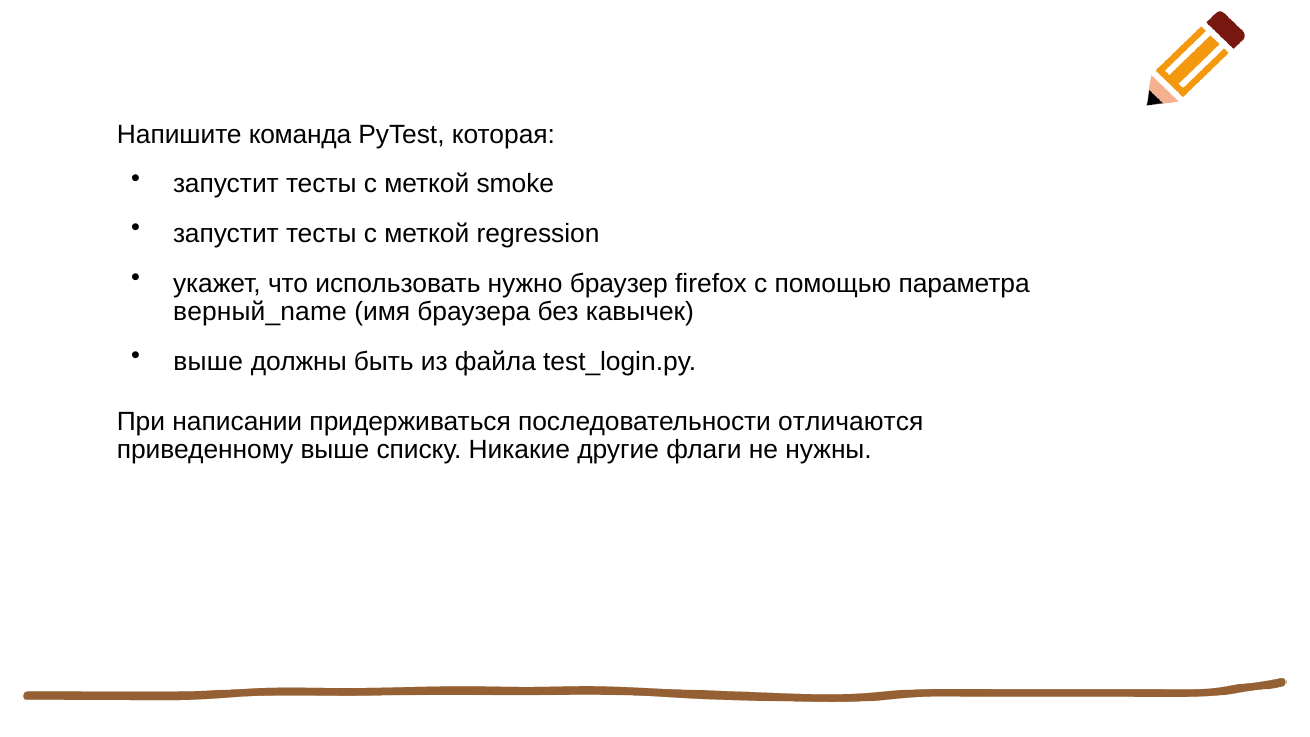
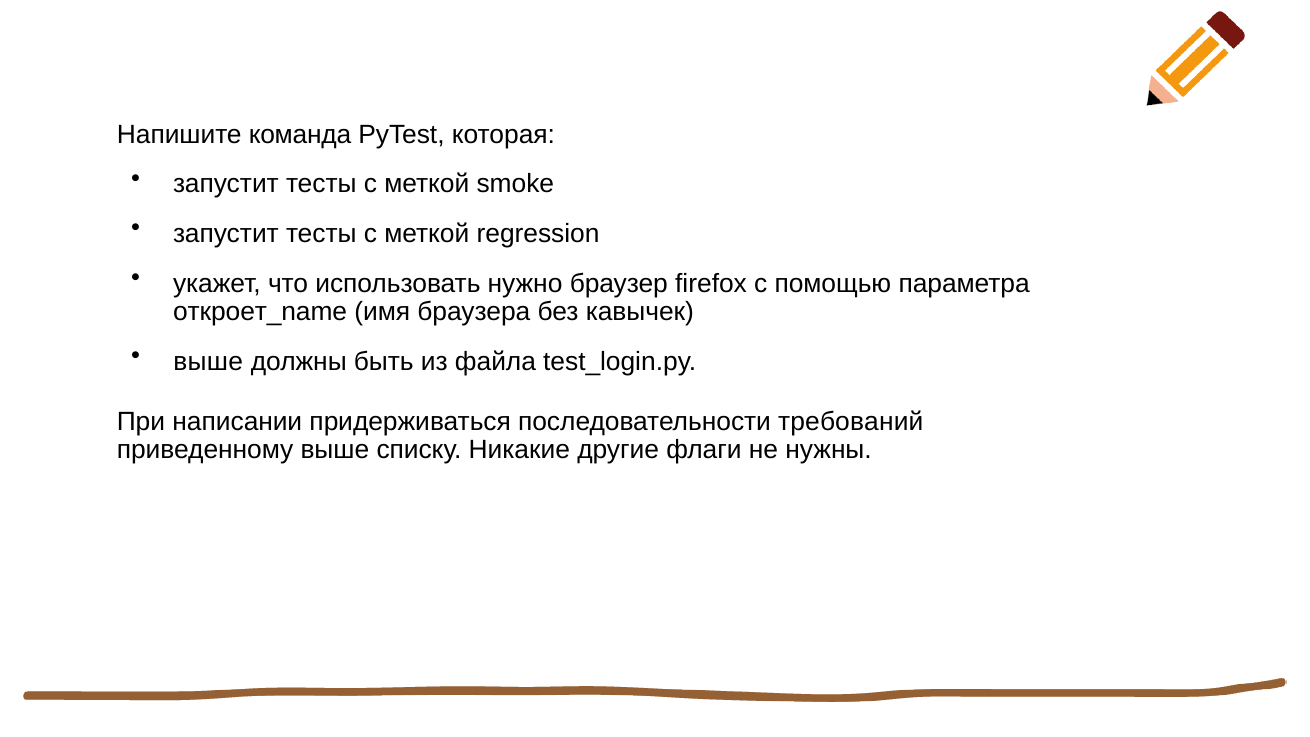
верный_name: верный_name -> откроет_name (260, 312)
отличаются: отличаются -> требований (851, 421)
